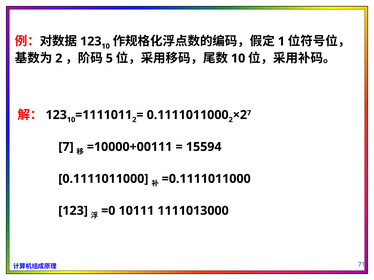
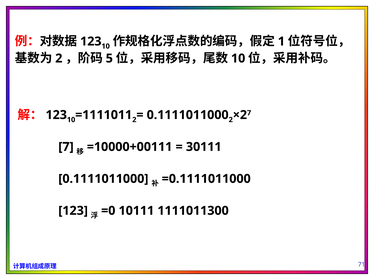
15594: 15594 -> 30111 (204, 147)
1111013000: 1111013000 -> 1111011300 (193, 211)
